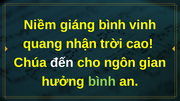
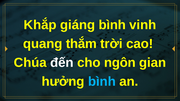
Niềm: Niềm -> Khắp (40, 25)
nhận: nhận -> thắm (81, 44)
bình colour: light green -> light blue (102, 82)
